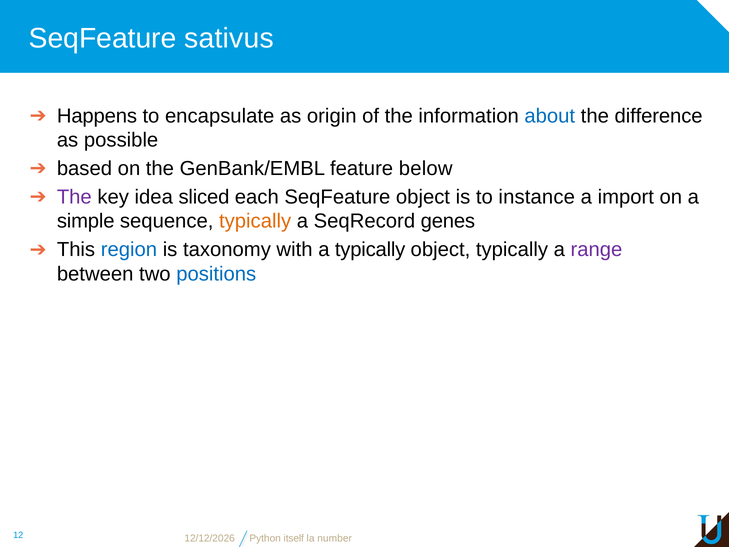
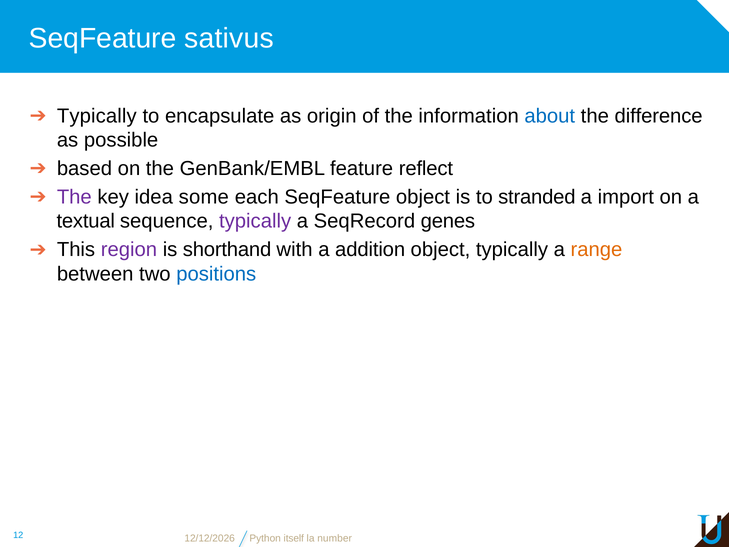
Happens: Happens -> Typically (97, 116)
below: below -> reflect (426, 168)
sliced: sliced -> some (204, 197)
instance: instance -> stranded (537, 197)
simple: simple -> textual (86, 221)
typically colour: orange -> purple (255, 221)
region colour: blue -> purple (129, 249)
taxonomy: taxonomy -> shorthand (227, 249)
a typically: typically -> addition (370, 249)
range colour: purple -> orange (596, 249)
